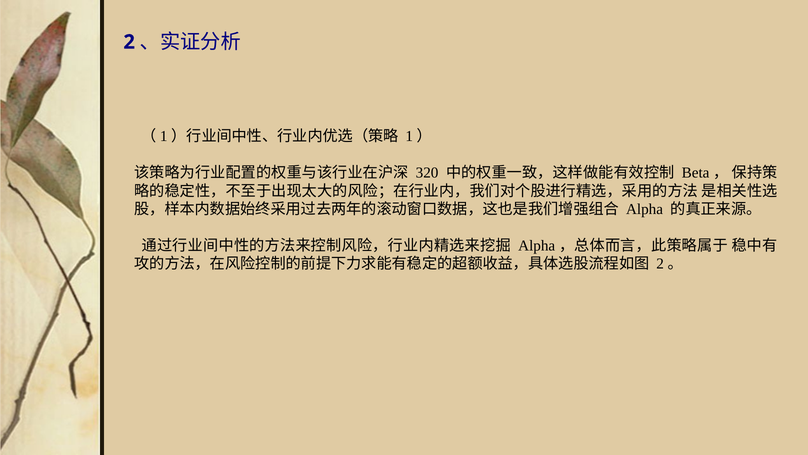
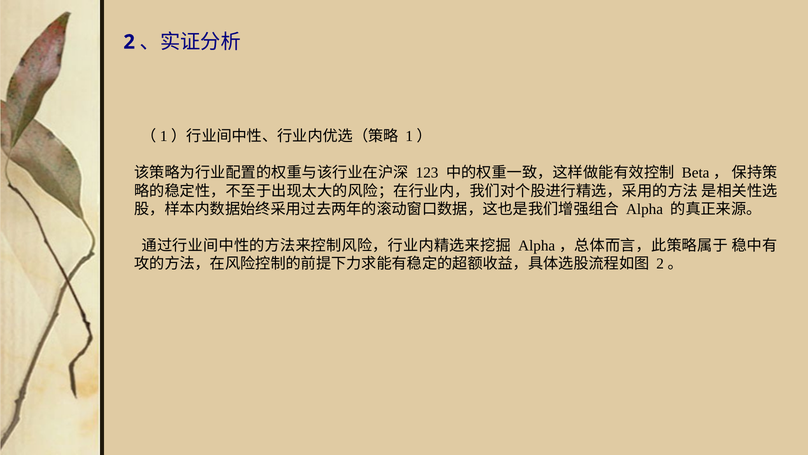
320: 320 -> 123 (427, 173)
